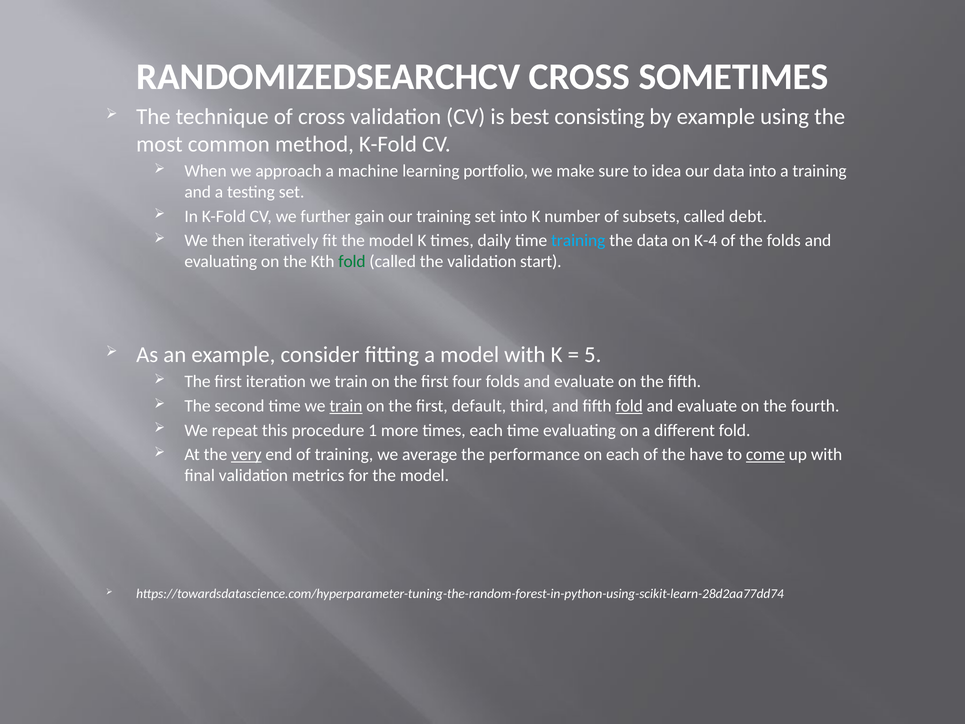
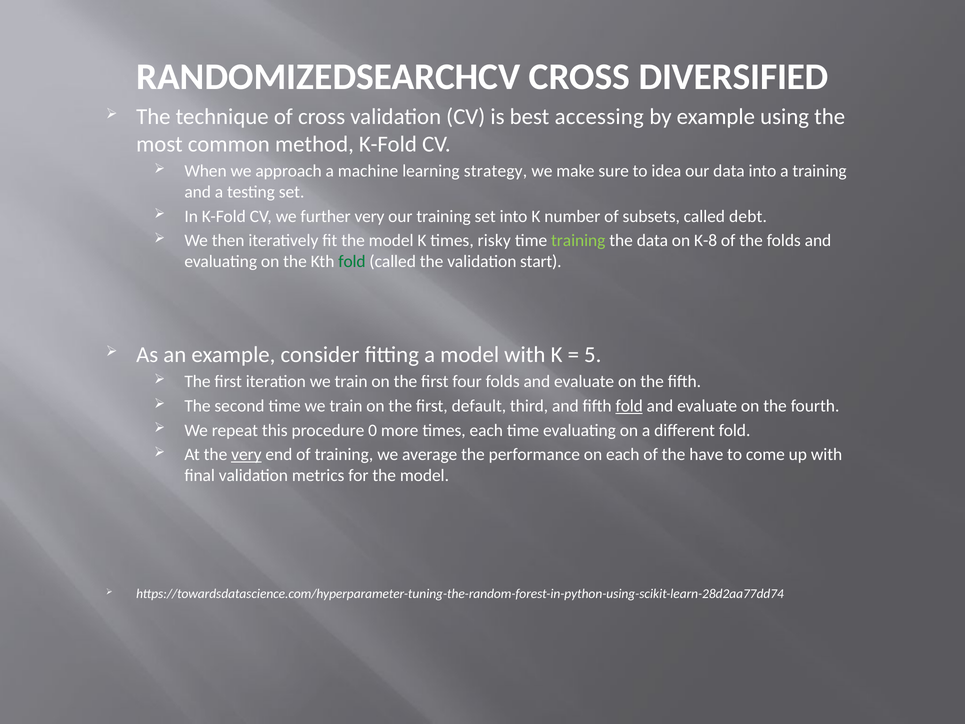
SOMETIMES: SOMETIMES -> DIVERSIFIED (734, 77)
consisting: consisting -> accessing (599, 117)
portfolio: portfolio -> strategy (495, 171)
further gain: gain -> very (370, 216)
daily: daily -> risky (494, 241)
training colour: light blue -> light green (578, 241)
K-4: K-4 -> K-8 (706, 241)
train underline: present -> none (346, 406)
1: 1 -> 0 (373, 430)
come underline: present -> none (765, 455)
